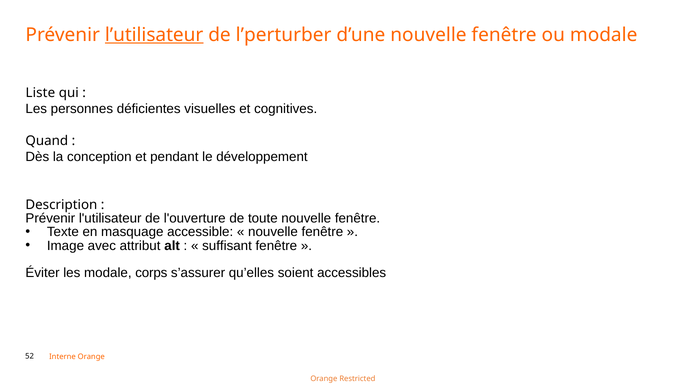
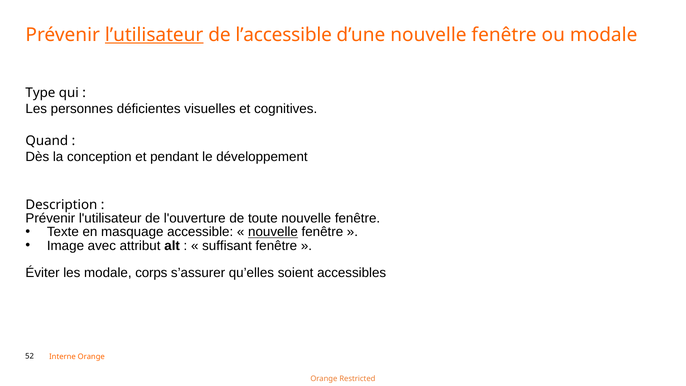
l’perturber: l’perturber -> l’accessible (284, 35)
Liste: Liste -> Type (40, 93)
nouvelle underline: none -> present (273, 232)
